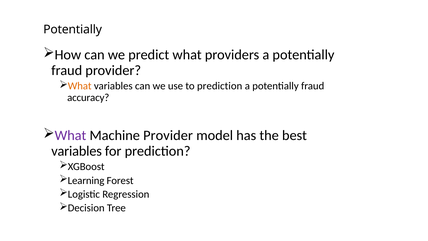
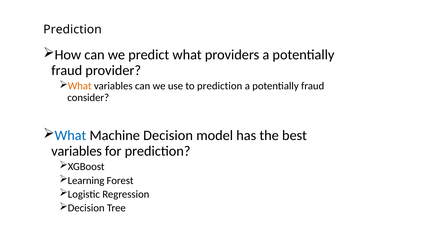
Potentially: Potentially -> Prediction (73, 29)
accuracy: accuracy -> consider (88, 98)
What colour: purple -> blue (70, 135)
Machine Provider: Provider -> Decision (168, 135)
